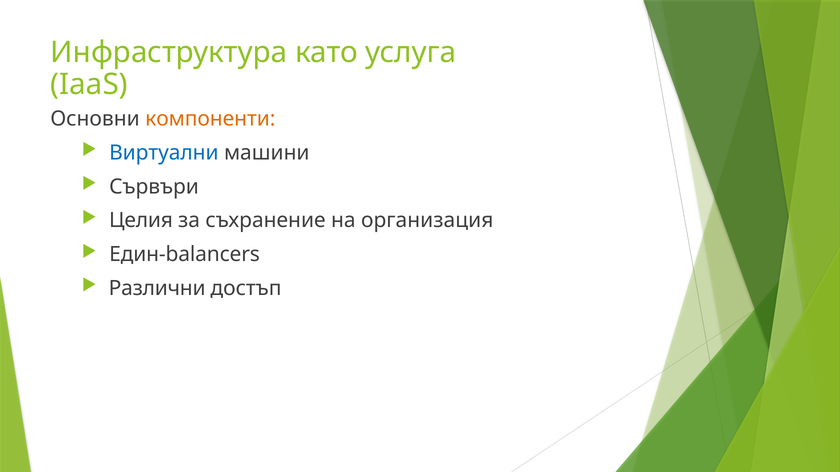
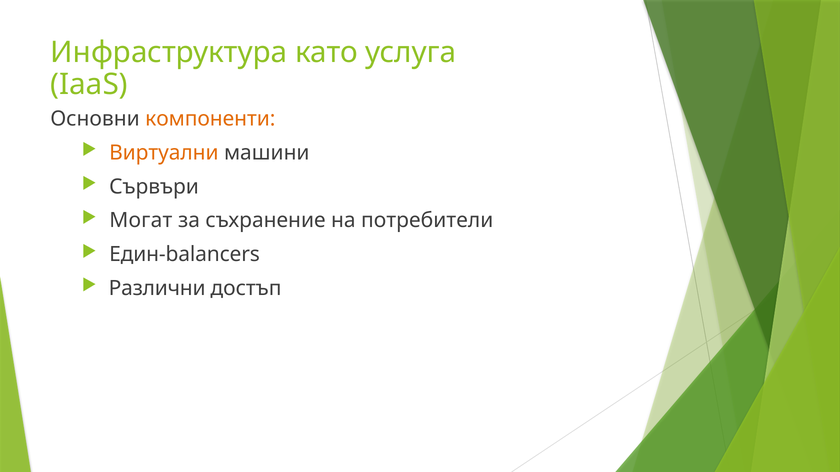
Виртуални colour: blue -> orange (164, 153)
Целия: Целия -> Могат (141, 221)
организация: организация -> потребители (427, 221)
